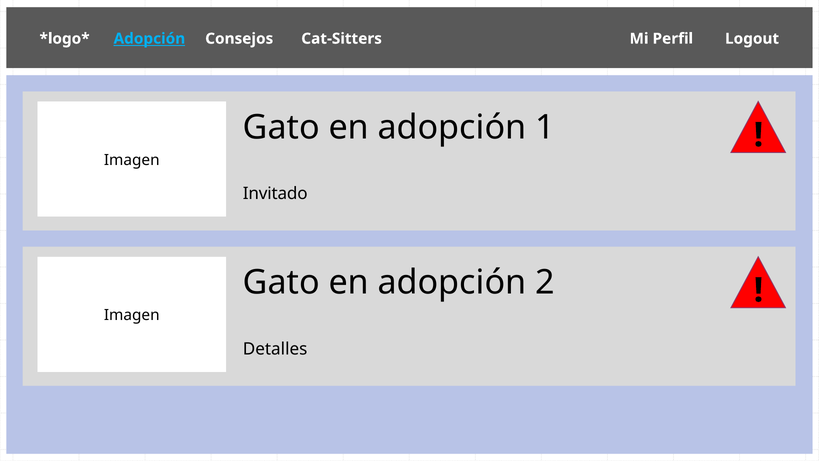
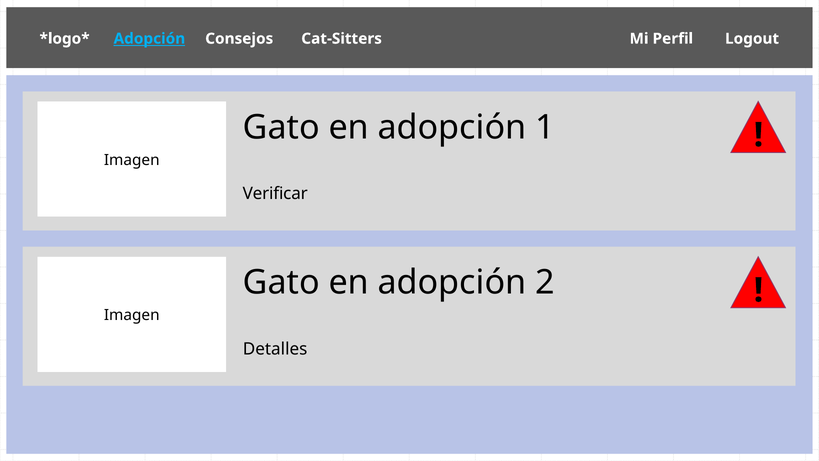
Invitado: Invitado -> Verificar (275, 194)
